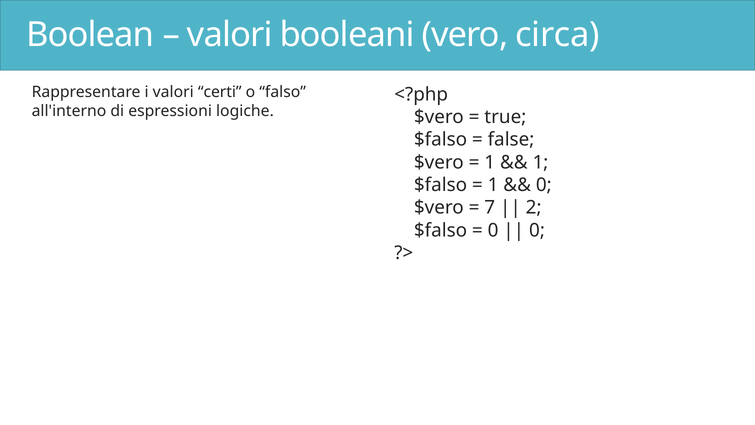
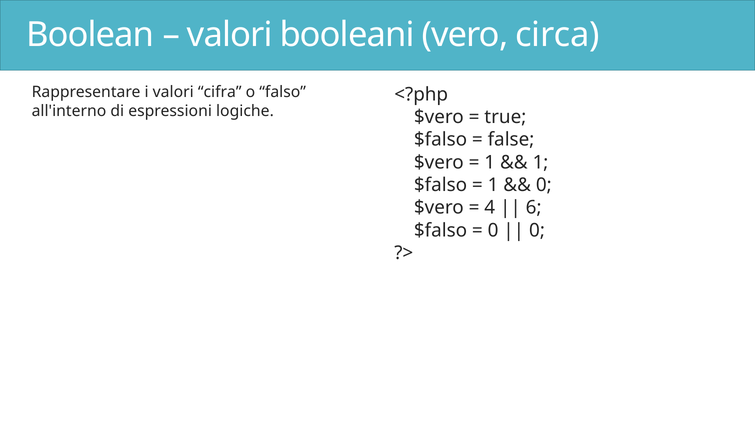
certi: certi -> cifra (220, 92)
7: 7 -> 4 (490, 207)
2: 2 -> 6 (534, 207)
